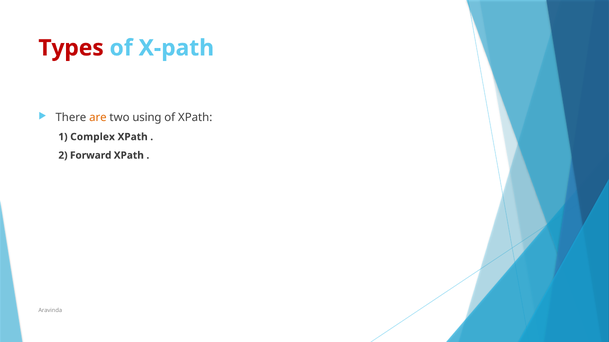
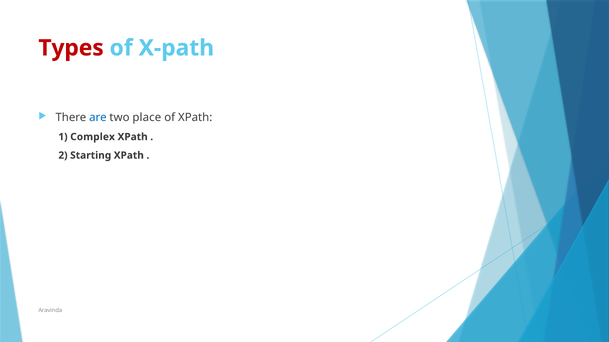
are colour: orange -> blue (98, 118)
using: using -> place (147, 118)
Forward: Forward -> Starting (91, 156)
